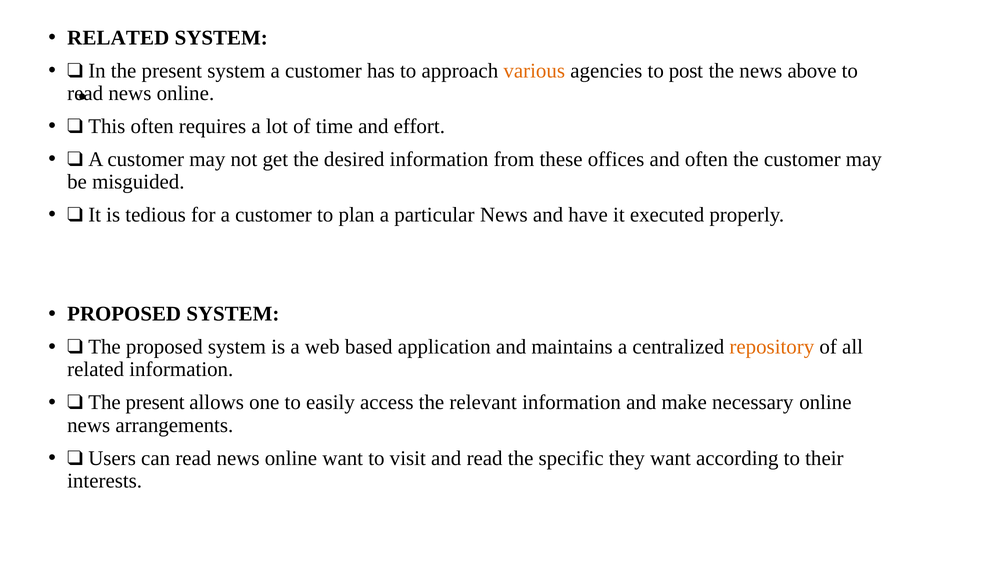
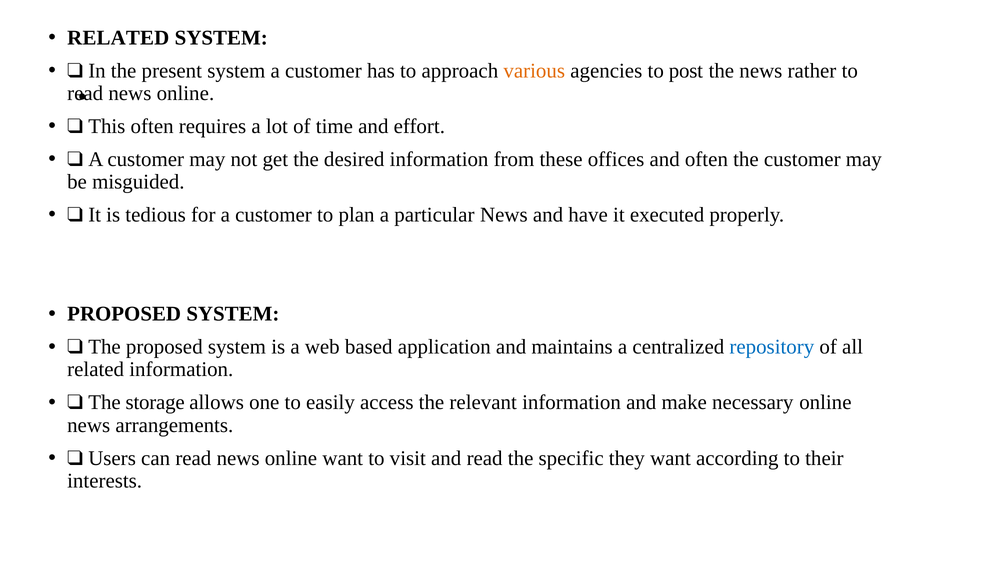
above: above -> rather (812, 71)
repository colour: orange -> blue (772, 347)
present: present -> storage (155, 403)
